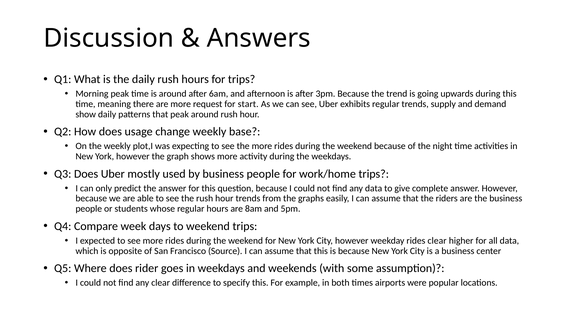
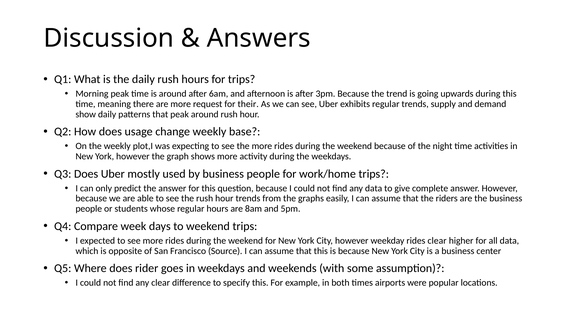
start: start -> their (248, 104)
